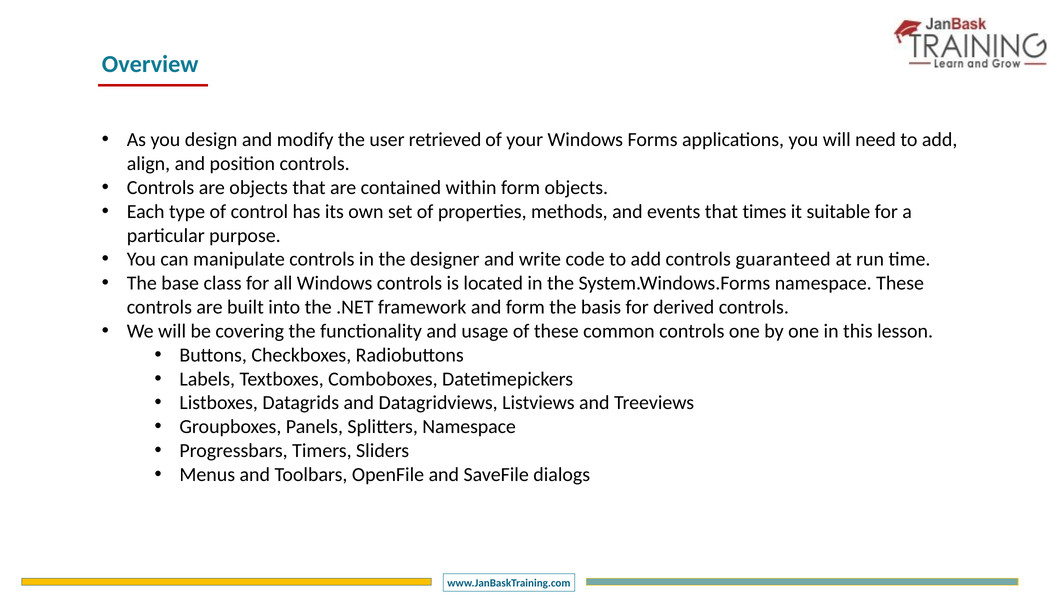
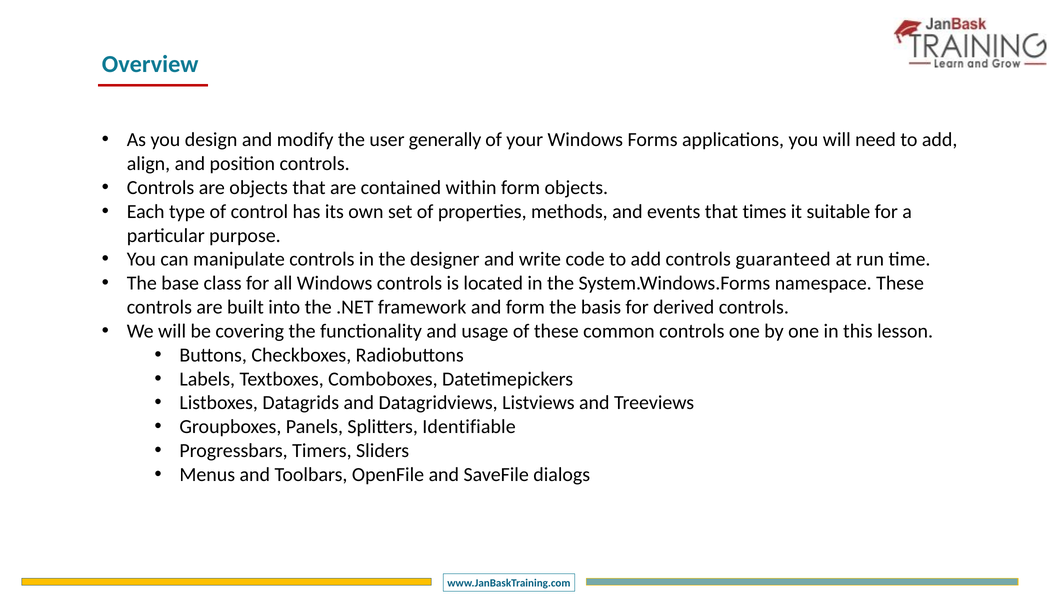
retrieved: retrieved -> generally (445, 140)
Splitters Namespace: Namespace -> Identifiable (469, 427)
